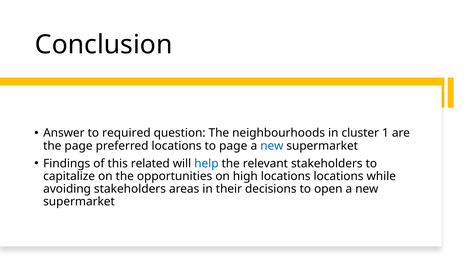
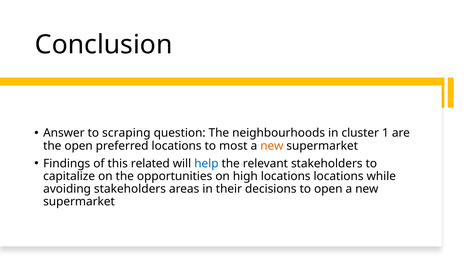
required: required -> scraping (126, 133)
the page: page -> open (79, 146)
to page: page -> most (233, 146)
new colour: blue -> orange (272, 146)
